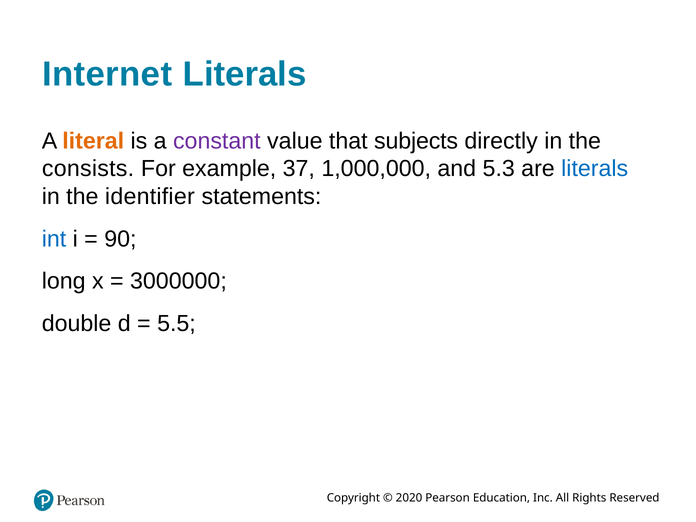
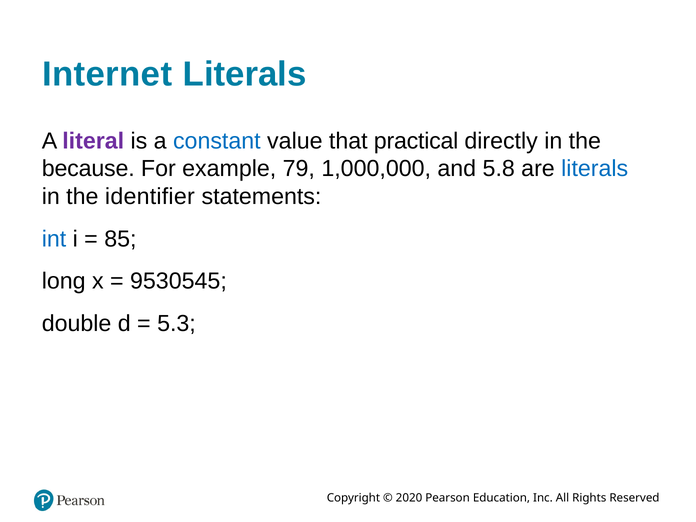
literal colour: orange -> purple (93, 141)
constant colour: purple -> blue (217, 141)
subjects: subjects -> practical (416, 141)
consists: consists -> because (88, 169)
37: 37 -> 79 (299, 169)
5.3: 5.3 -> 5.8 (499, 169)
90: 90 -> 85 (120, 239)
3000000: 3000000 -> 9530545 (178, 281)
5.5: 5.5 -> 5.3 (176, 324)
